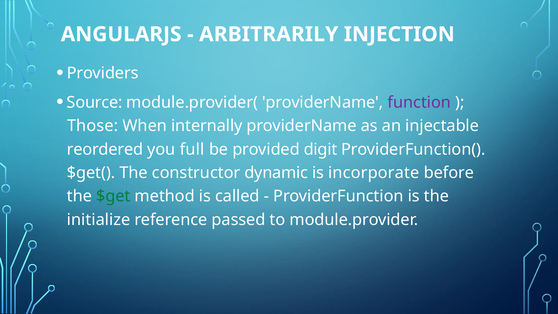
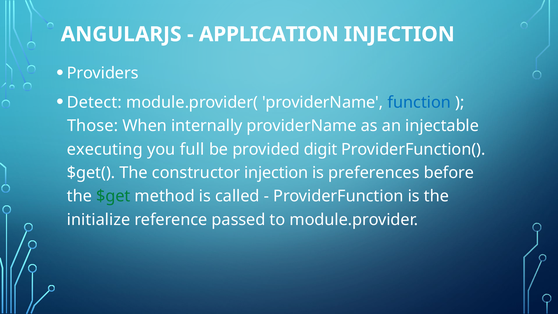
ARBITRARILY: ARBITRARILY -> APPLICATION (269, 34)
Source: Source -> Detect (94, 102)
function colour: purple -> blue (419, 102)
reordered: reordered -> executing (105, 149)
constructor dynamic: dynamic -> injection (276, 173)
incorporate: incorporate -> preferences (374, 173)
